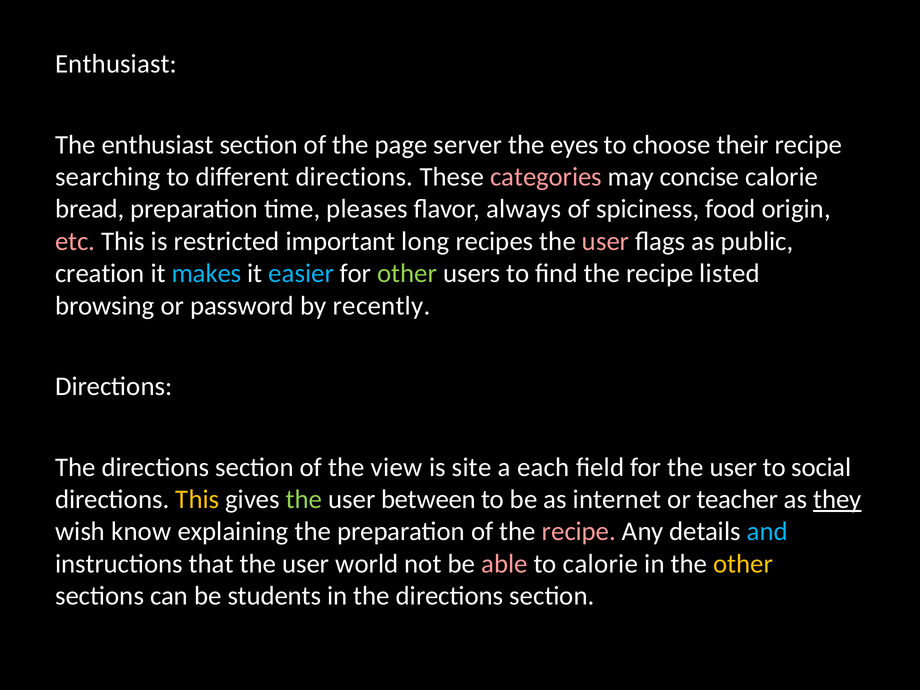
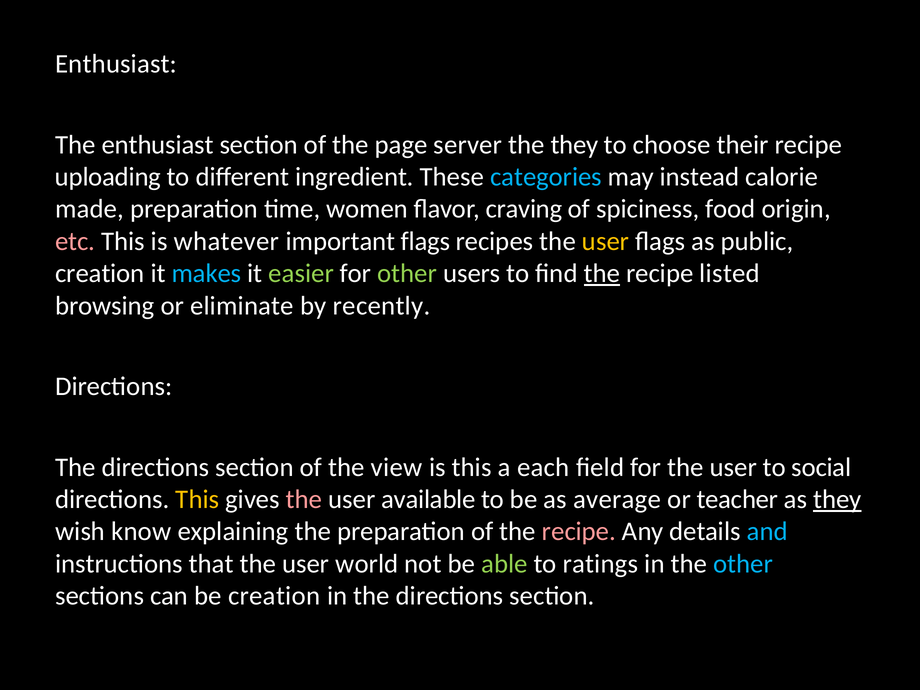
the eyes: eyes -> they (574, 145)
searching: searching -> uploading (108, 177)
different directions: directions -> ingredient (355, 177)
categories colour: pink -> light blue (546, 177)
concise: concise -> instead (700, 177)
bread: bread -> made (90, 209)
pleases: pleases -> women (367, 209)
always: always -> craving (524, 209)
restricted: restricted -> whatever (226, 241)
important long: long -> flags (426, 241)
user colour: pink -> yellow (606, 241)
easier colour: light blue -> light green (301, 273)
the underline: none -> present (602, 273)
password: password -> eliminate (242, 306)
is site: site -> this (472, 467)
the colour: light green -> pink (304, 499)
between: between -> available (428, 499)
internet: internet -> average (617, 499)
able colour: pink -> light green (504, 564)
to calorie: calorie -> ratings (600, 564)
other colour: yellow -> light blue (743, 564)
be students: students -> creation (274, 596)
